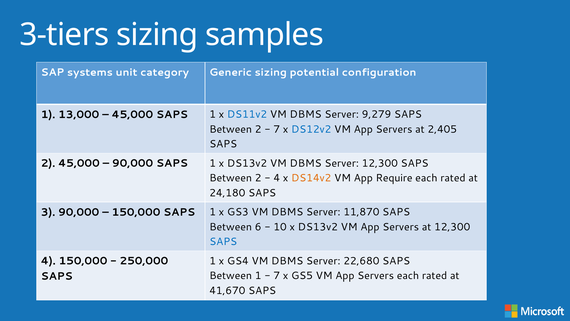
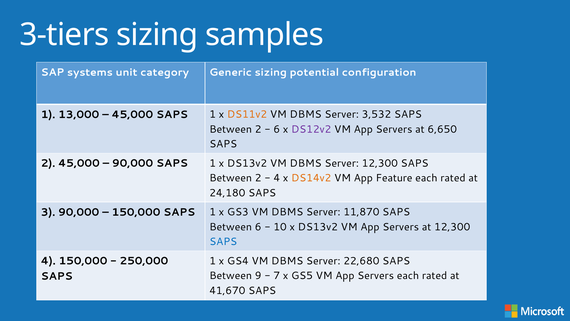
DS11v2 colour: blue -> orange (247, 114)
9,279: 9,279 -> 3,532 (376, 114)
7: 7 -> 6 (277, 129)
DS12v2 colour: blue -> purple (311, 129)
2,405: 2,405 -> 6,650 (442, 129)
Require: Require -> Feature (394, 178)
Between 1: 1 -> 9 (258, 275)
